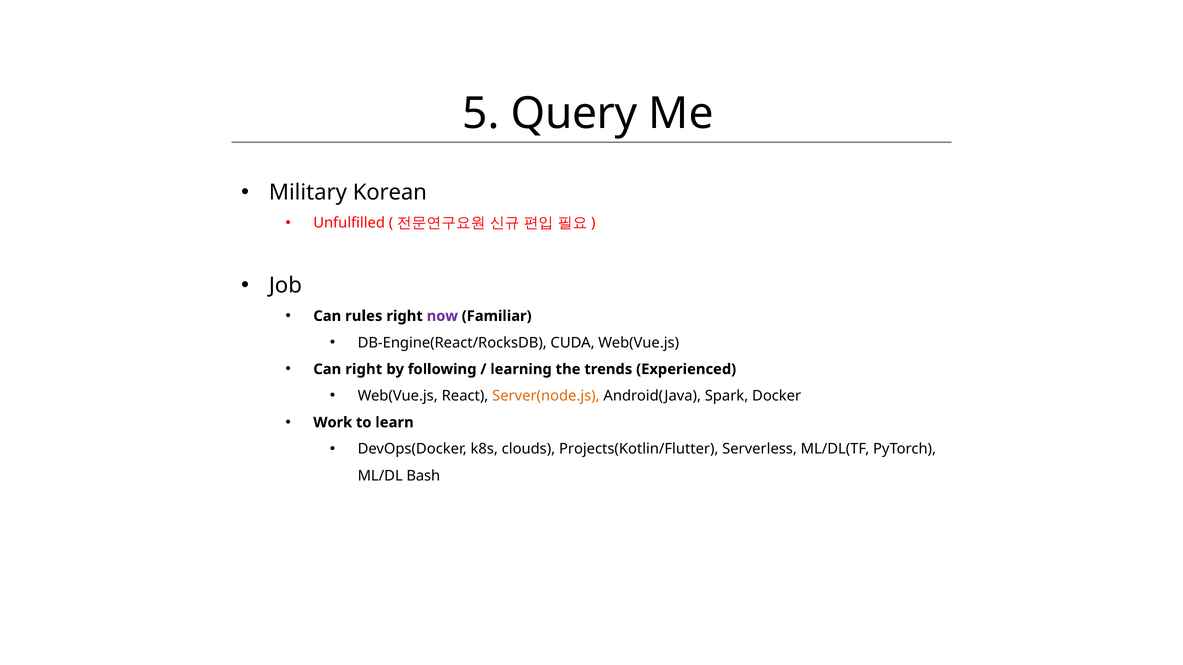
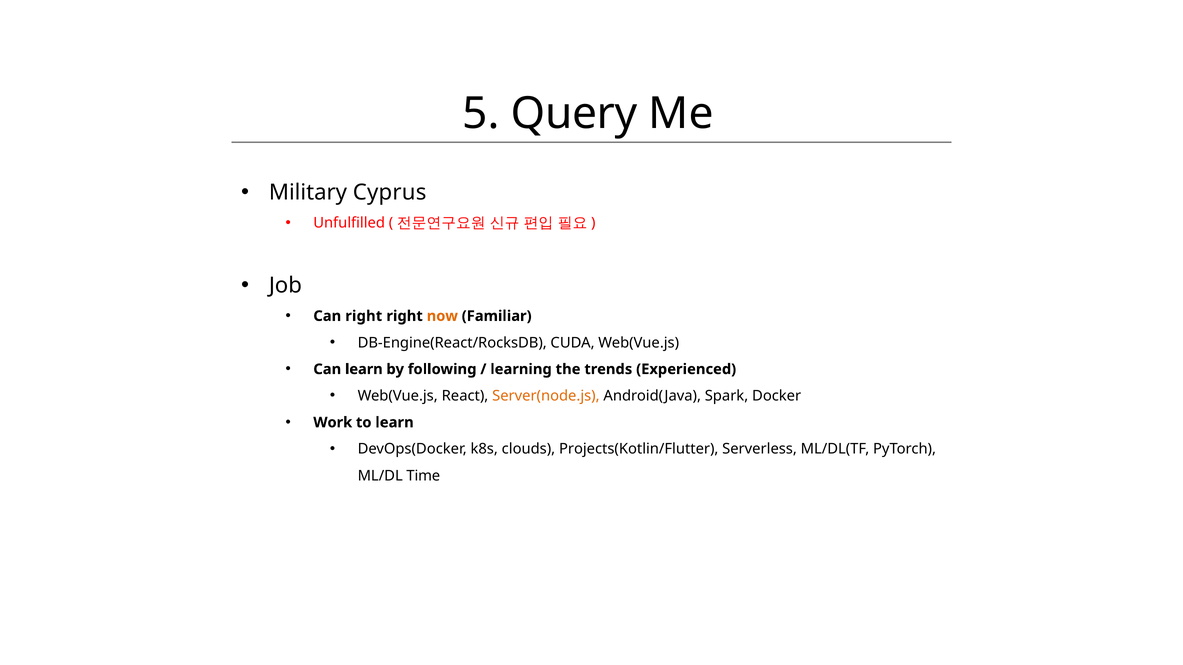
Korean: Korean -> Cyprus (390, 193)
Can rules: rules -> right (364, 316)
now colour: purple -> orange (442, 316)
Can right: right -> learn (364, 369)
Bash: Bash -> Time (423, 476)
